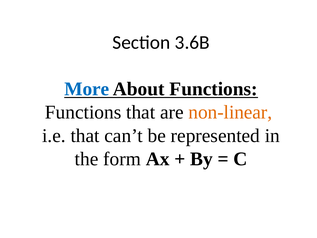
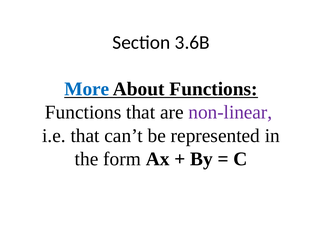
non-linear colour: orange -> purple (230, 112)
